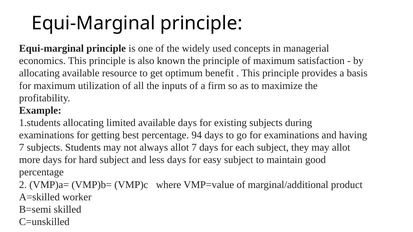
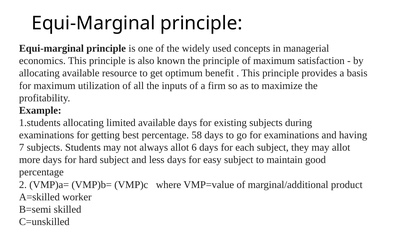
94: 94 -> 58 (197, 135)
allot 7: 7 -> 6 (194, 148)
